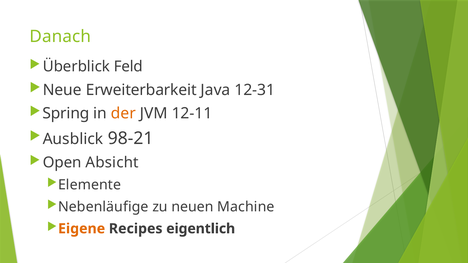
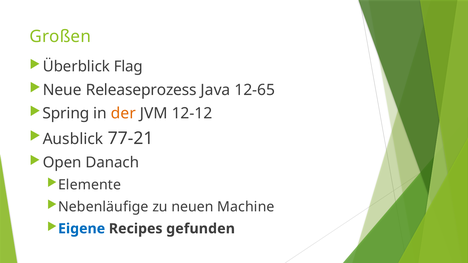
Danach: Danach -> Großen (60, 37)
Feld: Feld -> Flag (128, 67)
Erweiterbarkeit: Erweiterbarkeit -> Releaseprozess (141, 90)
12-31: 12-31 -> 12-65 (255, 90)
12-11: 12-11 -> 12-12 (192, 114)
98-21: 98-21 -> 77-21 (131, 138)
Absicht: Absicht -> Danach (112, 163)
Eigene colour: orange -> blue (82, 229)
eigentlich: eigentlich -> gefunden (201, 229)
